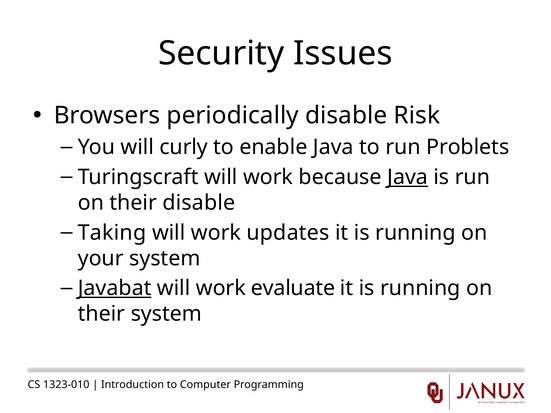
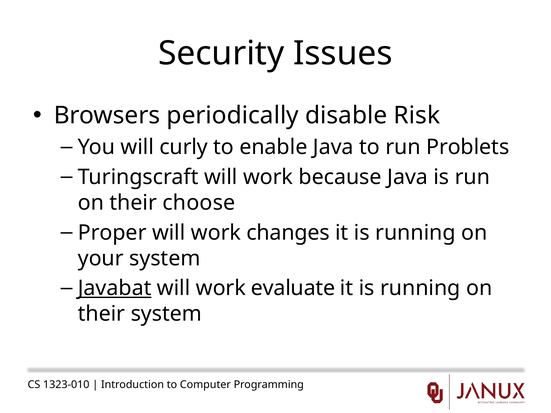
Java underline: present -> none (408, 177)
their disable: disable -> choose (199, 203)
Taking: Taking -> Proper (112, 233)
updates: updates -> changes (288, 233)
